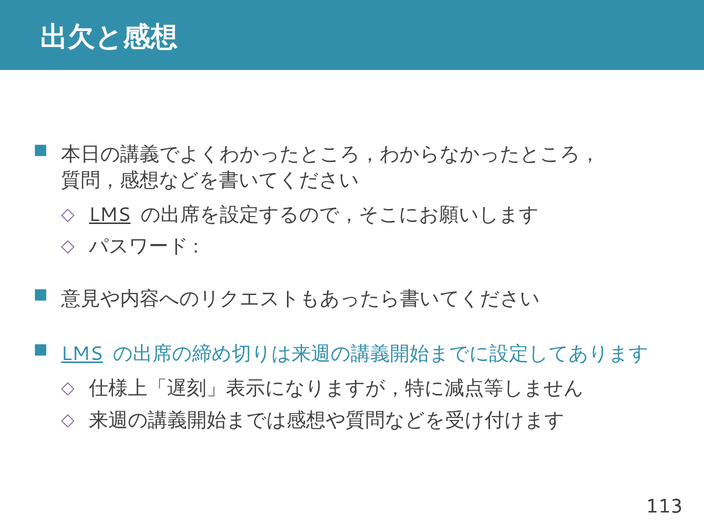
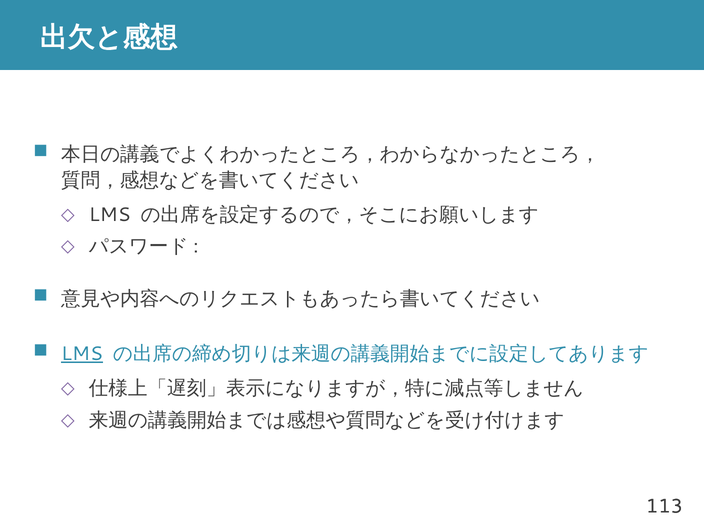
LMS underline: present -> none (110, 215)
